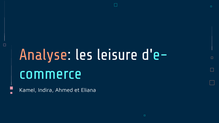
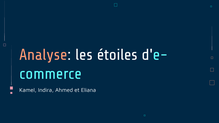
leisure: leisure -> étoiles (117, 55)
